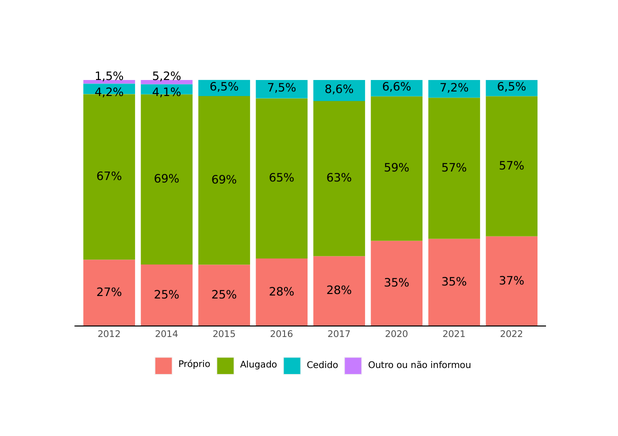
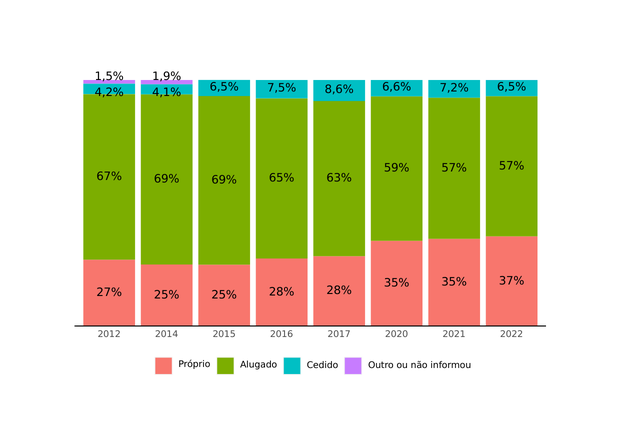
5,2%: 5,2% -> 1,9% (167, 77)
